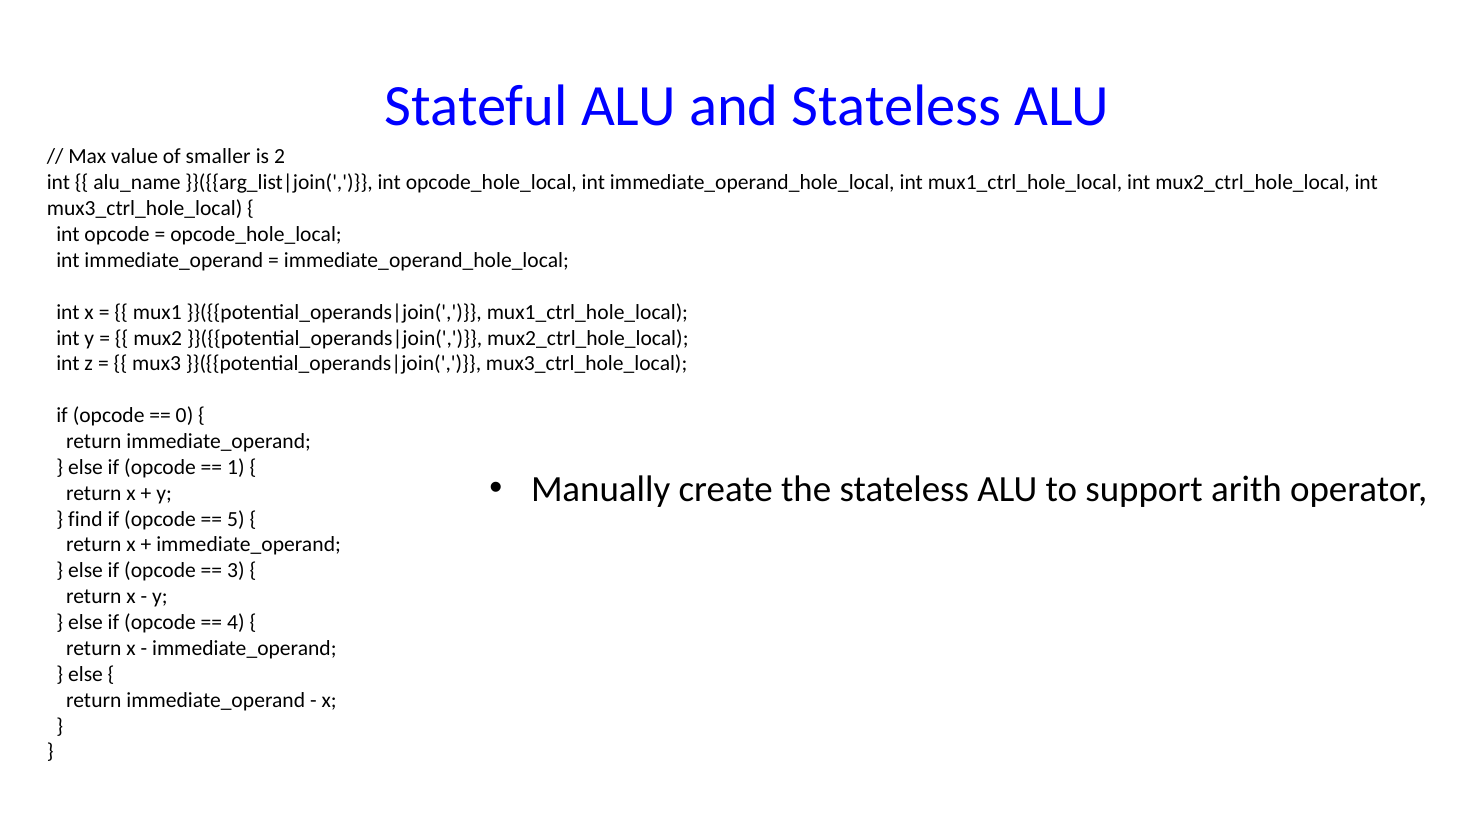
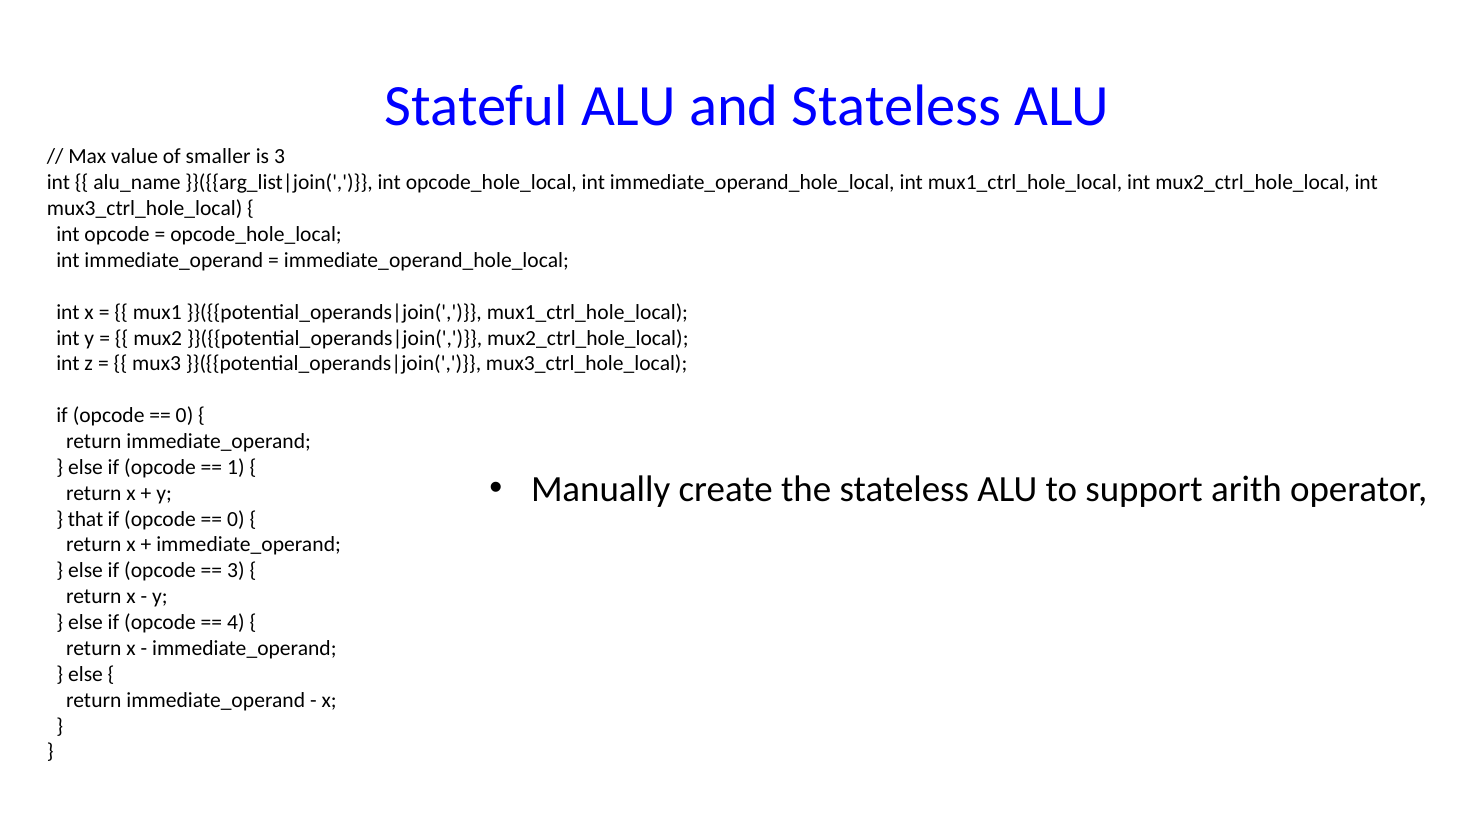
is 2: 2 -> 3 (279, 157)
find: find -> that (86, 519)
5: 5 -> 0 (236, 519)
